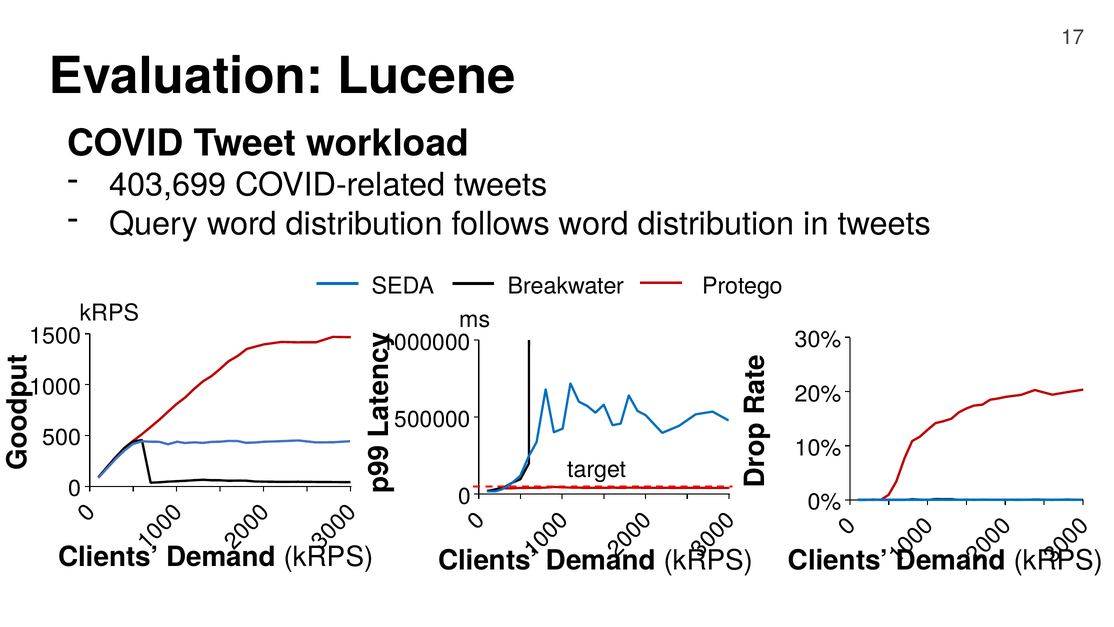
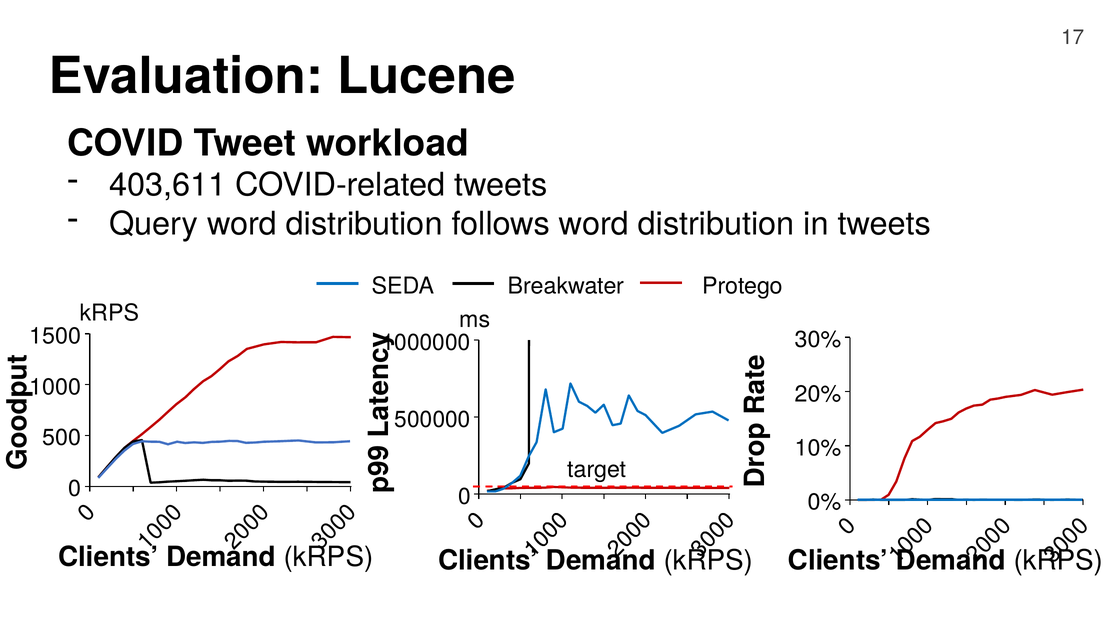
403,699: 403,699 -> 403,611 (168, 185)
